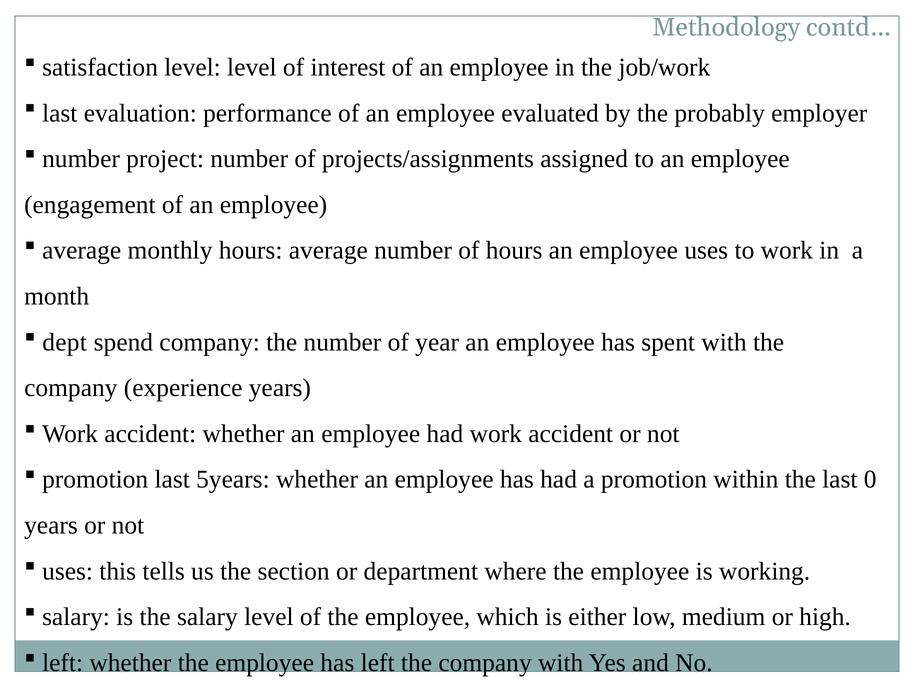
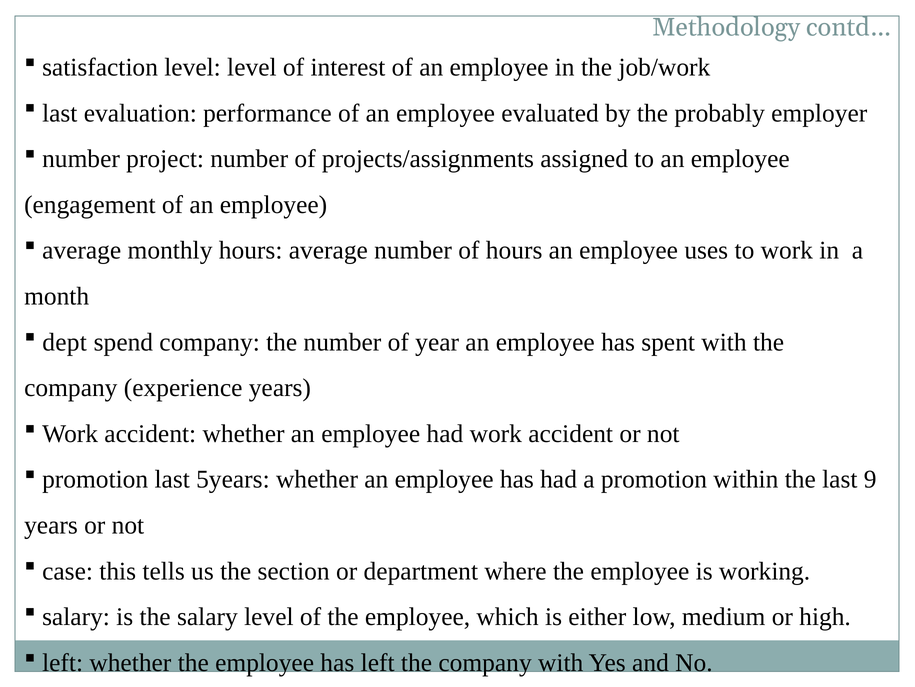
0: 0 -> 9 (870, 479)
uses: uses -> case (68, 571)
